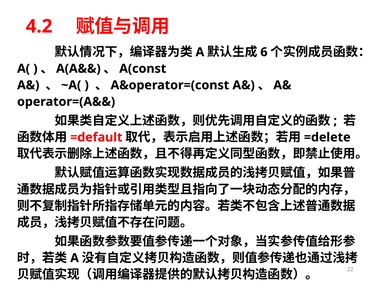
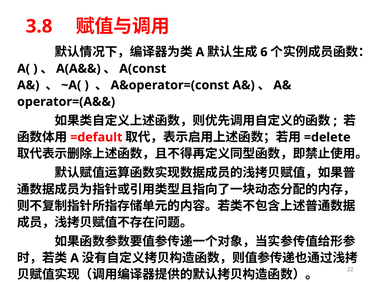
4.2: 4.2 -> 3.8 (39, 26)
